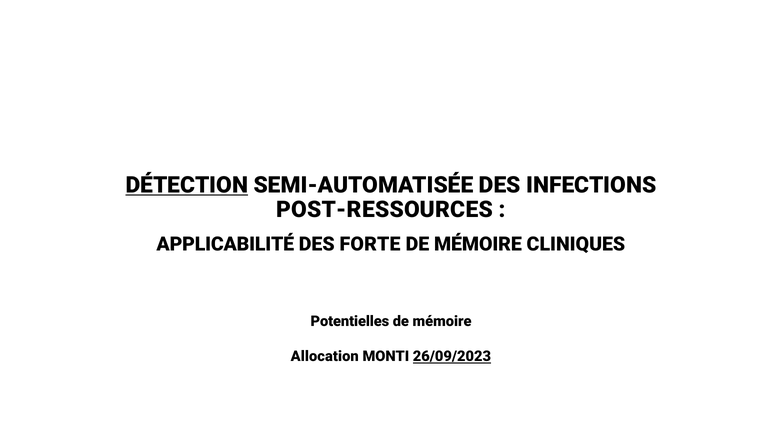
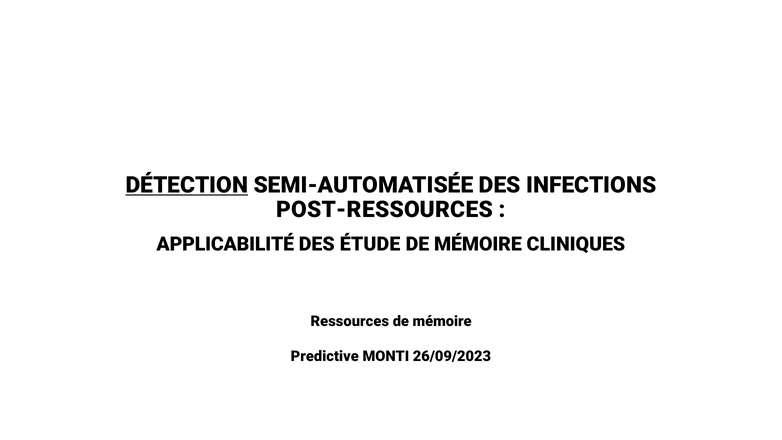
FORTE: FORTE -> ÉTUDE (370, 244)
Potentielles: Potentielles -> Ressources (350, 321)
Allocation: Allocation -> Predictive (325, 357)
26/09/2023 underline: present -> none (452, 357)
